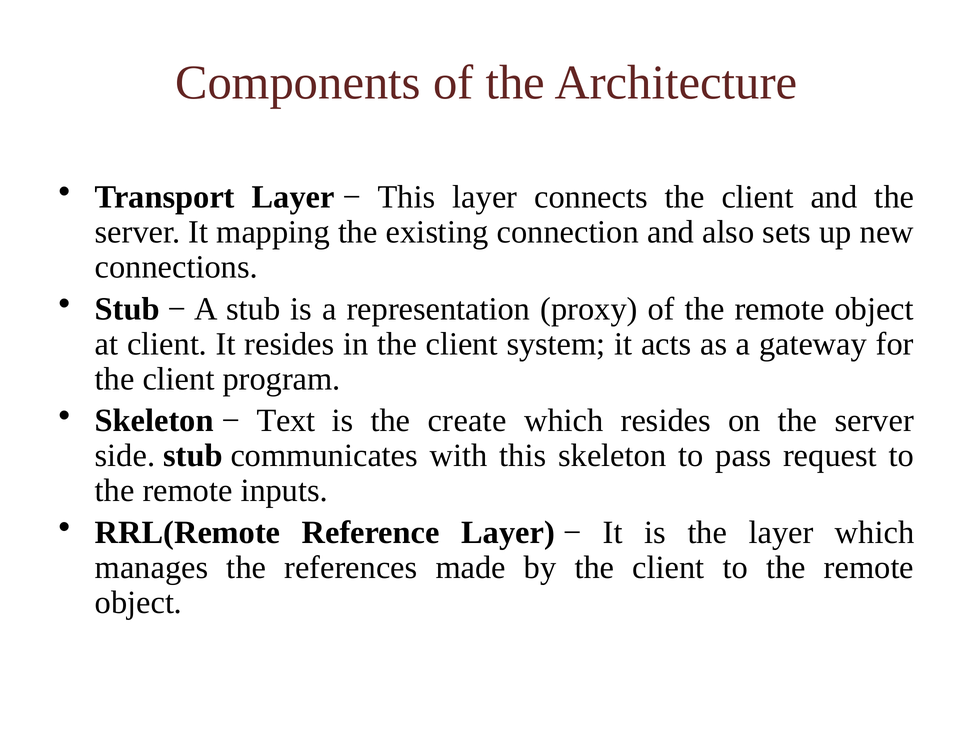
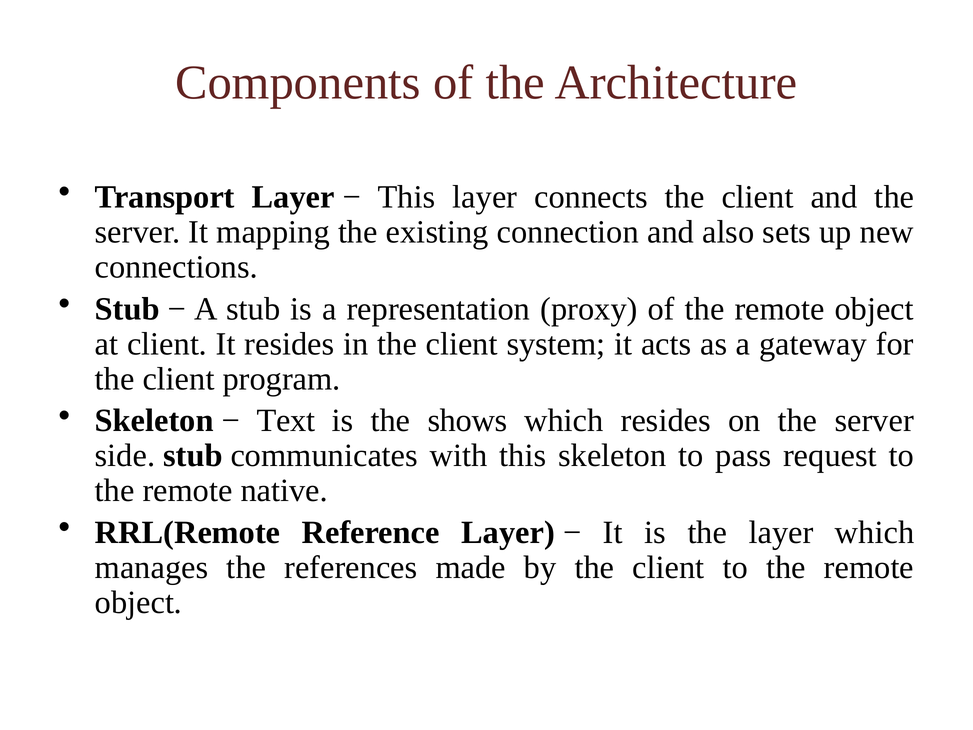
create: create -> shows (467, 421)
inputs: inputs -> native (284, 491)
